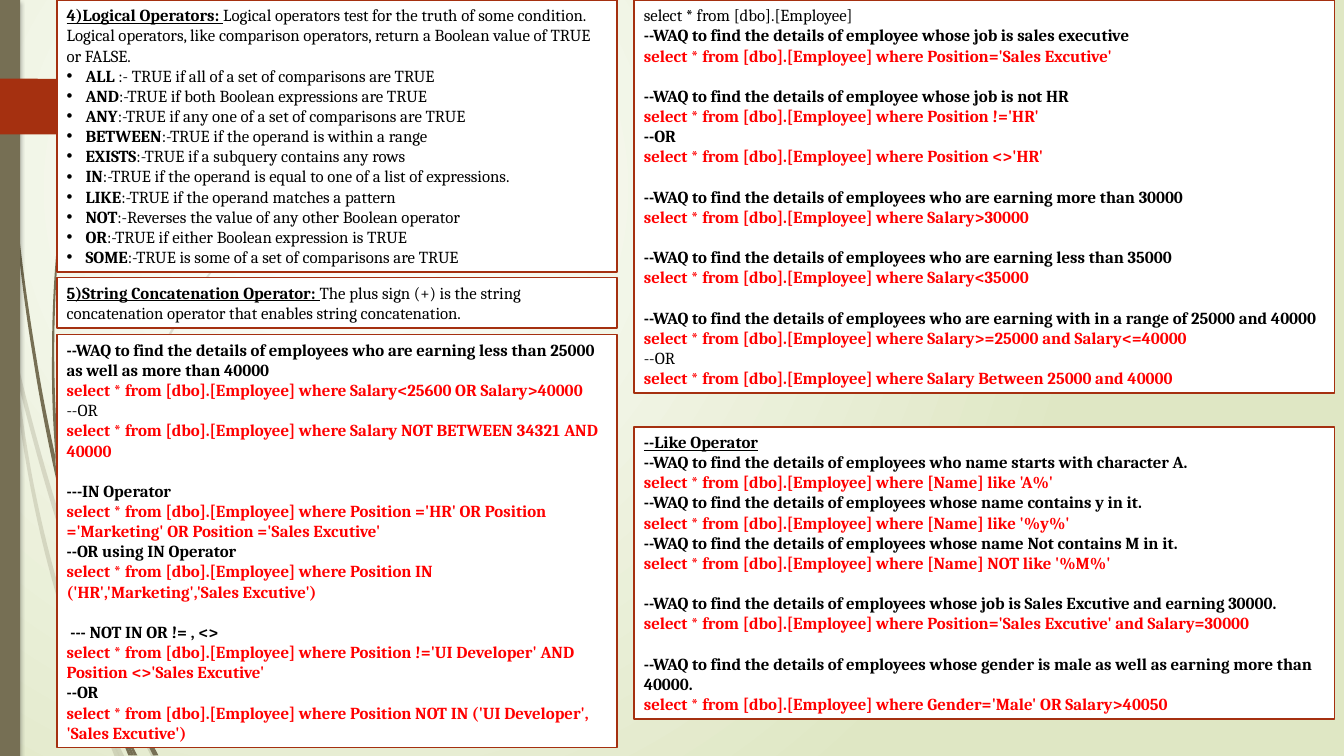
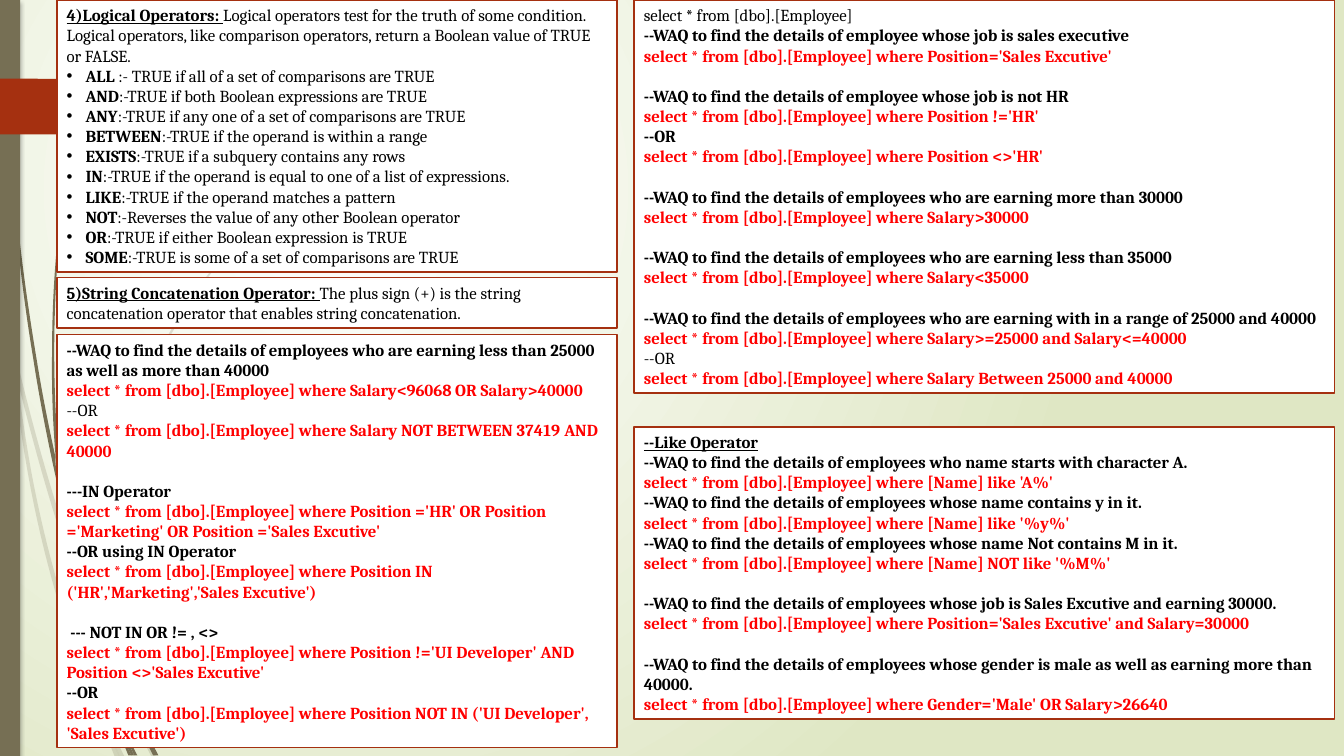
Salary<25600: Salary<25600 -> Salary<96068 (401, 391)
34321: 34321 -> 37419 (538, 431)
Salary>40050: Salary>40050 -> Salary>26640 (1117, 705)
